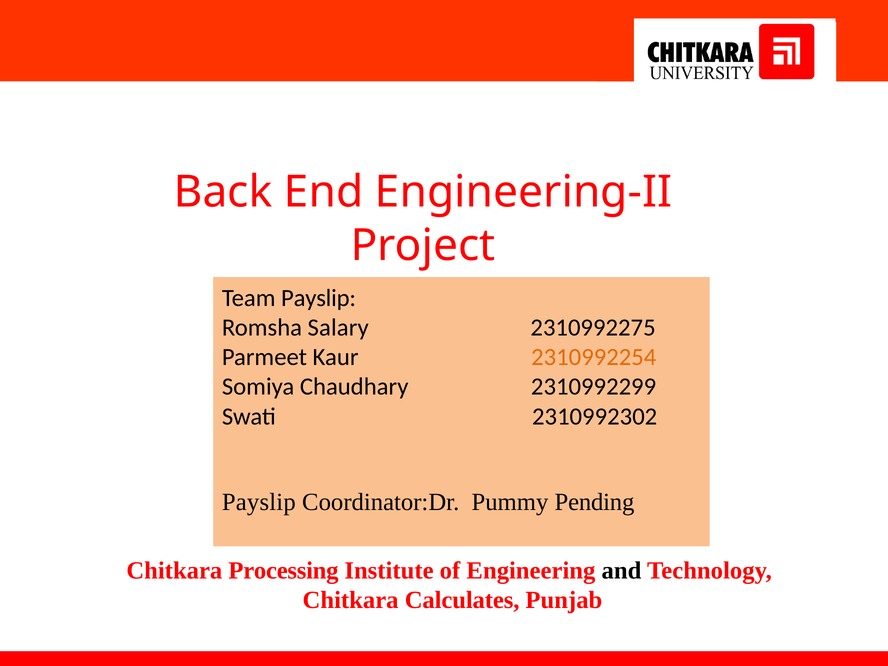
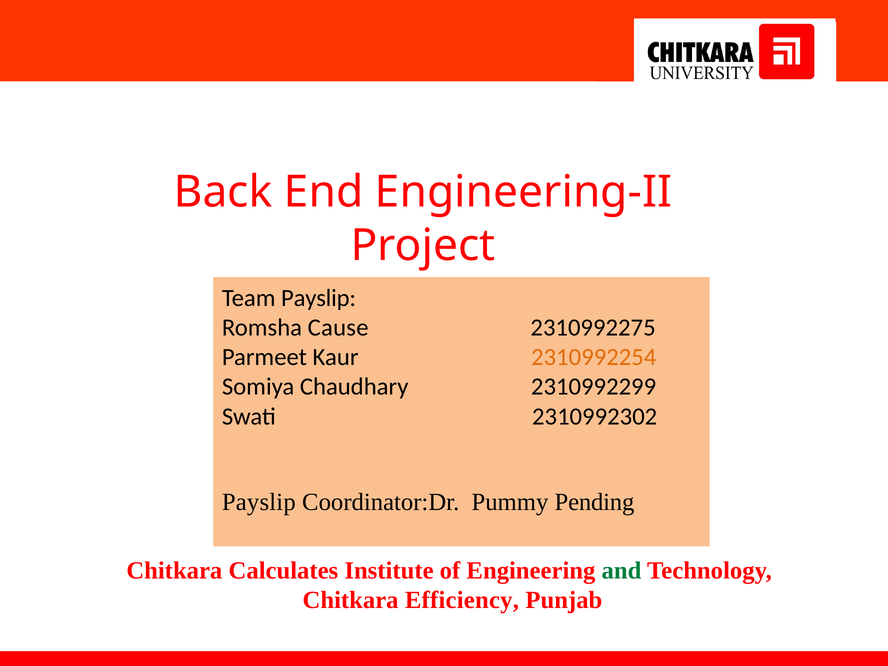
Salary: Salary -> Cause (338, 328)
Processing: Processing -> Calculates (283, 571)
and colour: black -> green (622, 571)
Calculates: Calculates -> Efficiency (462, 600)
